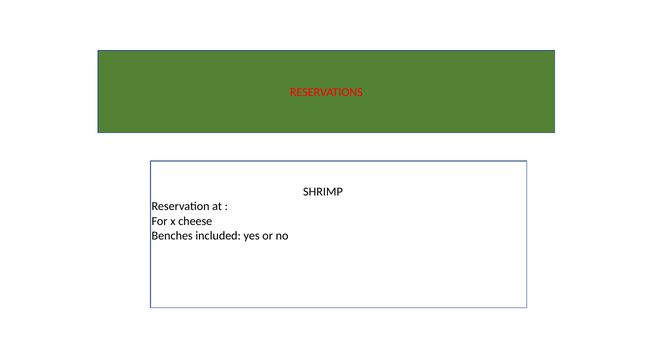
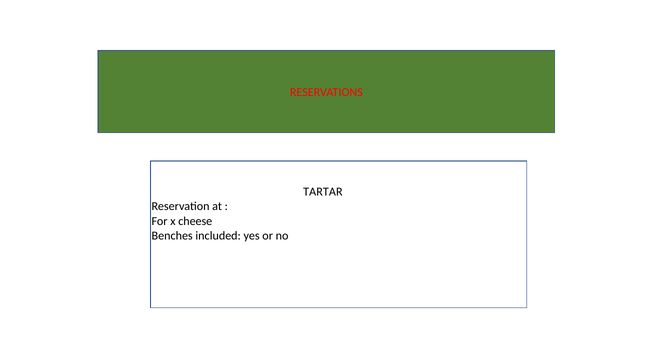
SHRIMP: SHRIMP -> TARTAR (323, 192)
